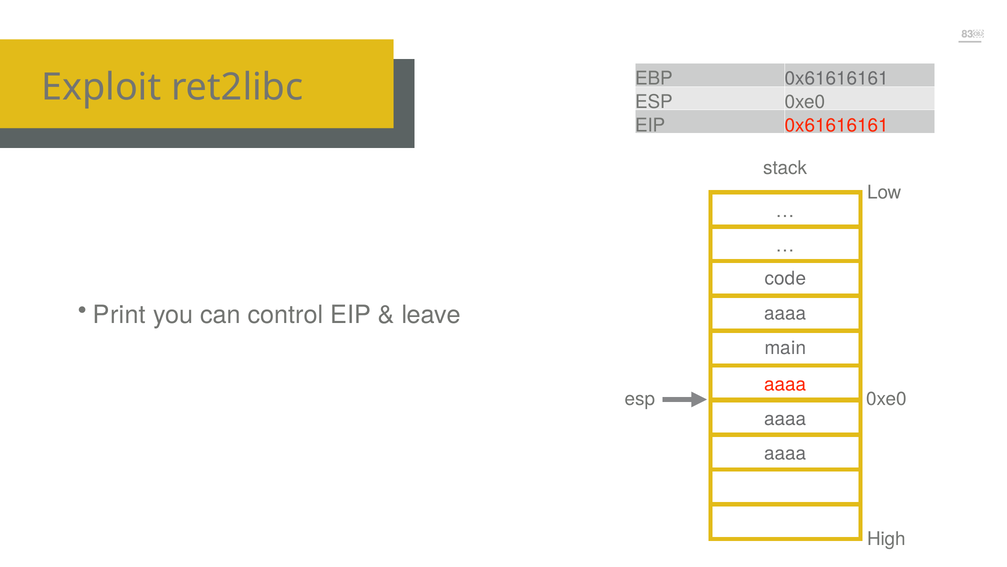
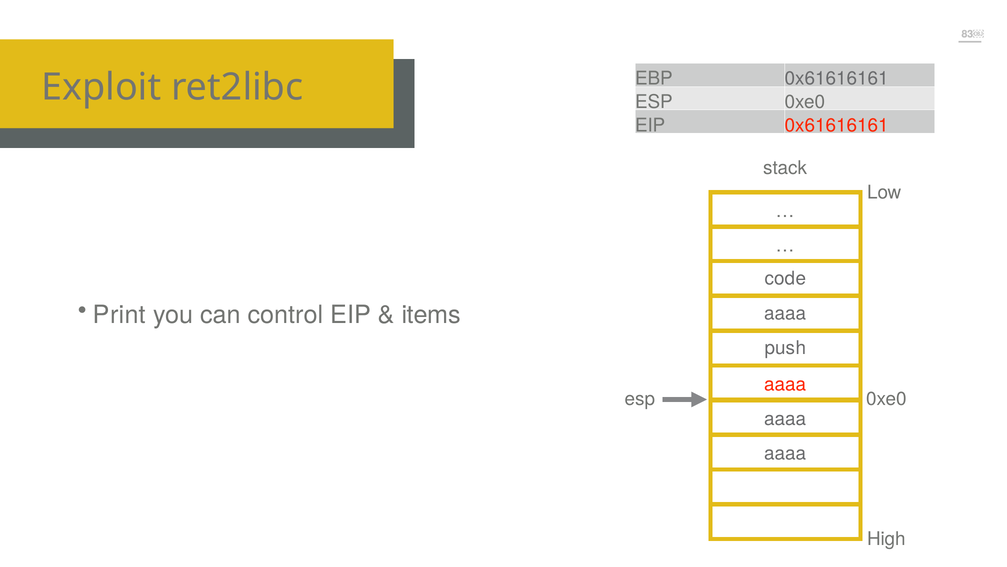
leave: leave -> items (431, 315)
main: main -> push (785, 348)
